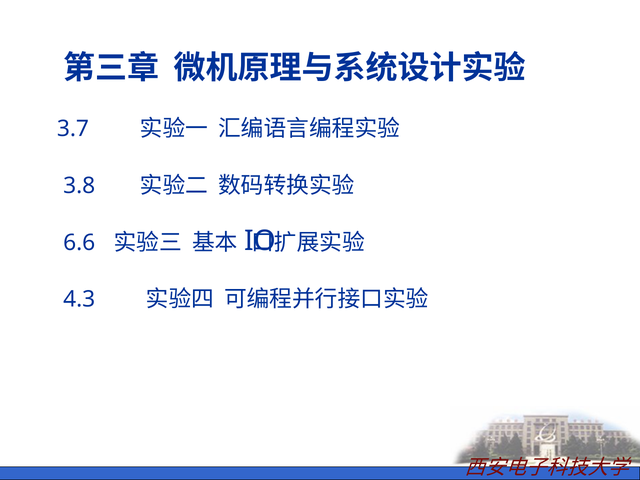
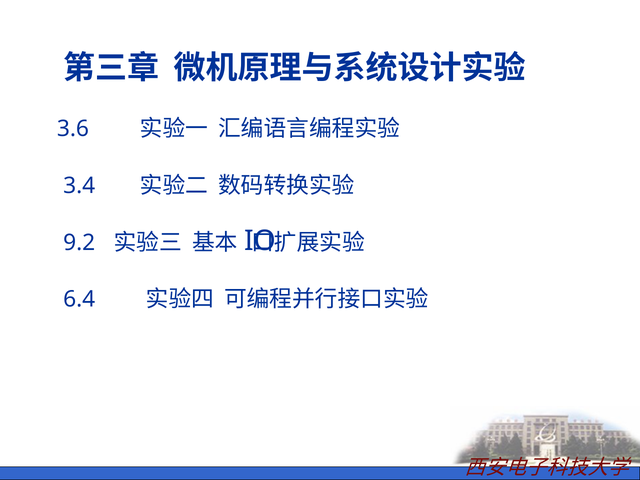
3.7: 3.7 -> 3.6 (73, 129)
3.8: 3.8 -> 3.4 (79, 186)
6.6: 6.6 -> 9.2 (79, 243)
4.3: 4.3 -> 6.4 (79, 299)
